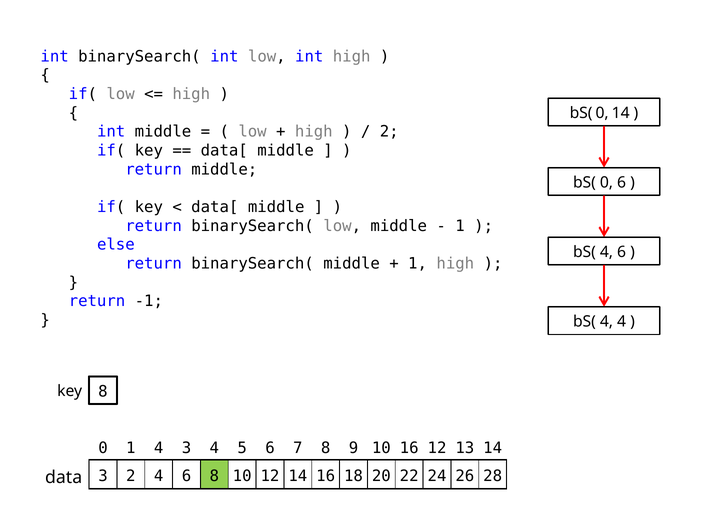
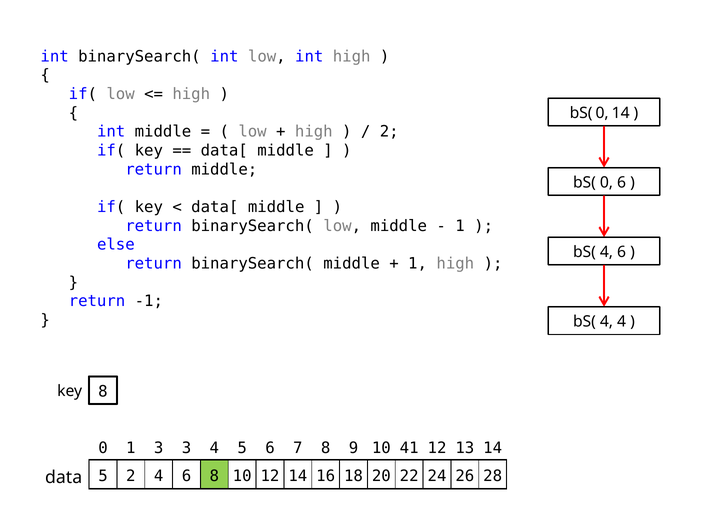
1 4: 4 -> 3 (159, 448)
10 16: 16 -> 41 (409, 448)
data 3: 3 -> 5 (103, 476)
